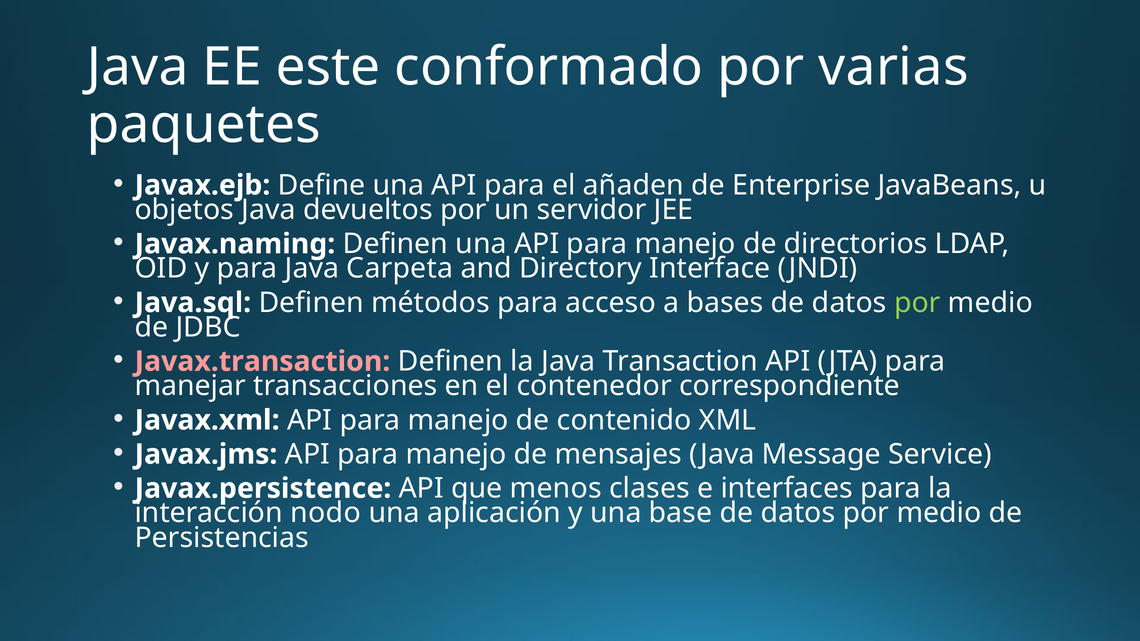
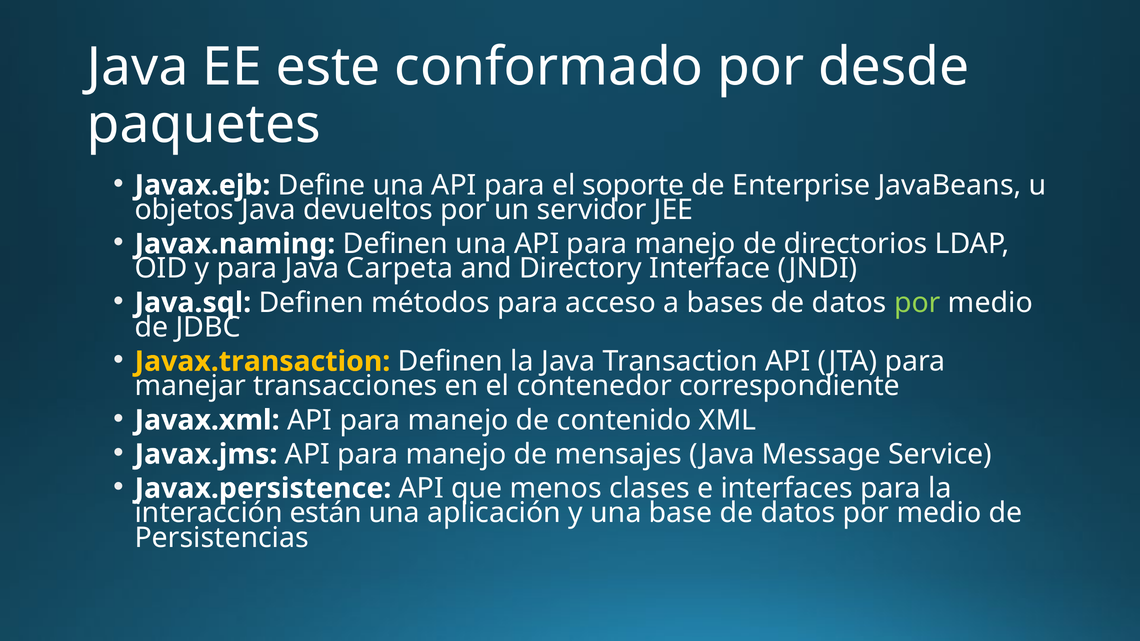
varias: varias -> desde (894, 67)
añaden: añaden -> soporte (633, 185)
Javax.transaction colour: pink -> yellow (262, 362)
nodo: nodo -> están (326, 513)
